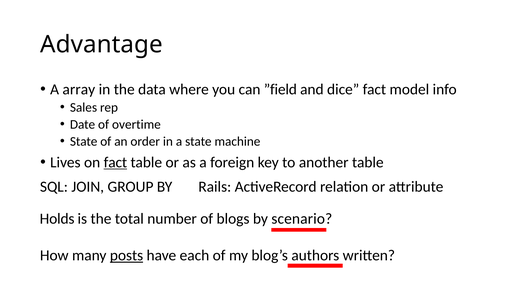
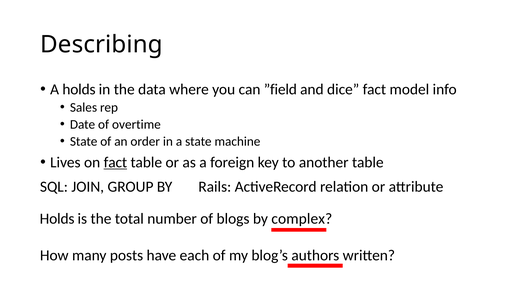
Advantage: Advantage -> Describing (101, 44)
A array: array -> holds (79, 89)
scenario: scenario -> complex (302, 219)
posts underline: present -> none (127, 256)
